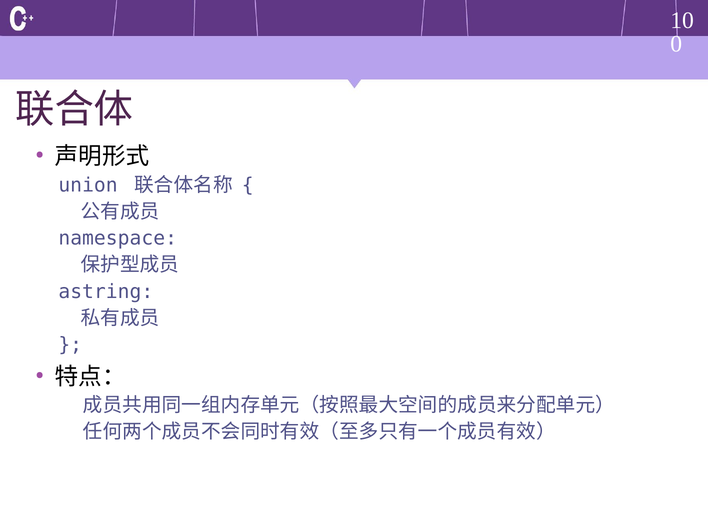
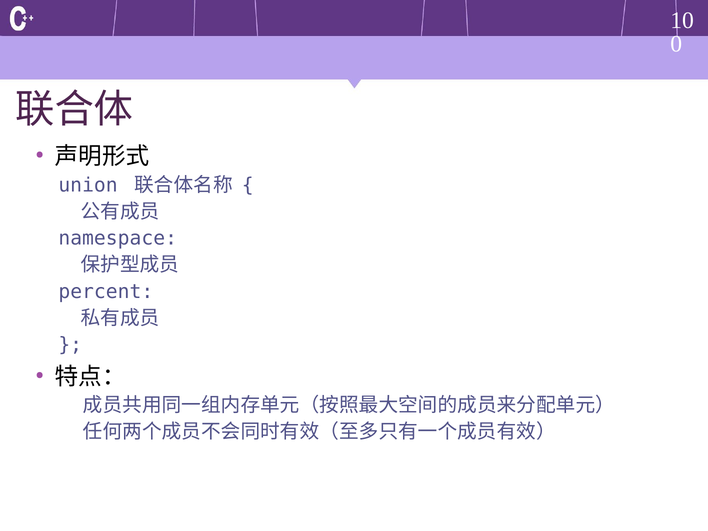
astring: astring -> percent (106, 292)
